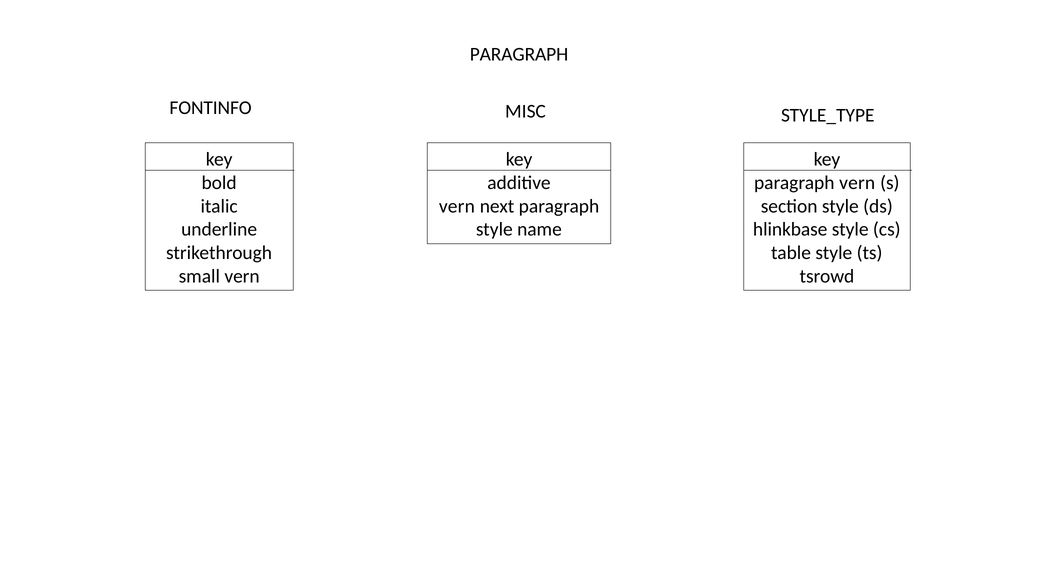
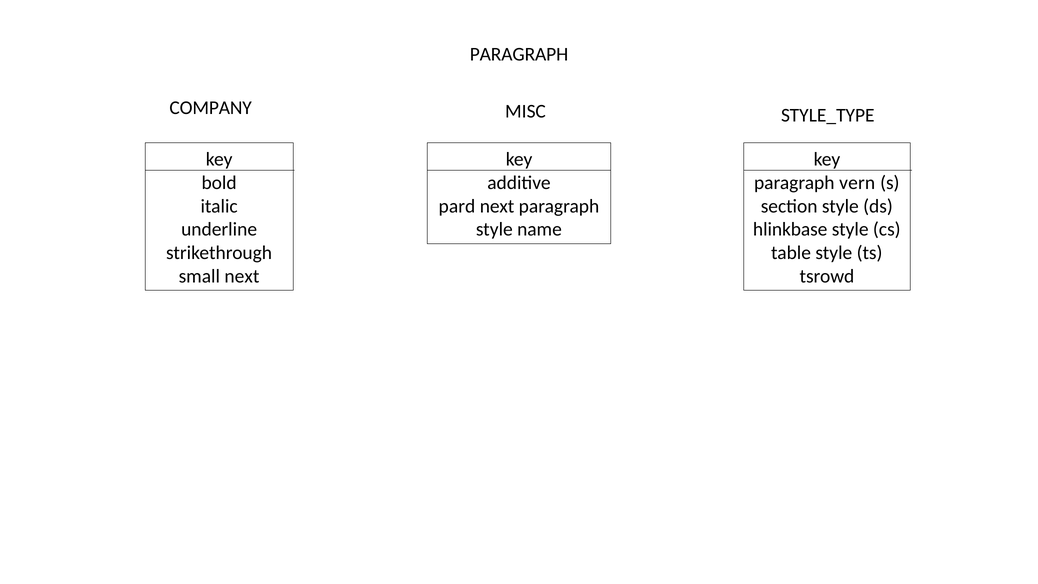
FONTINFO: FONTINFO -> COMPANY (211, 108)
vern: vern -> pard (457, 206)
small vern: vern -> next (242, 276)
